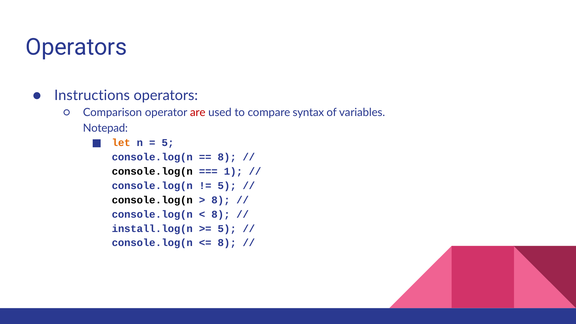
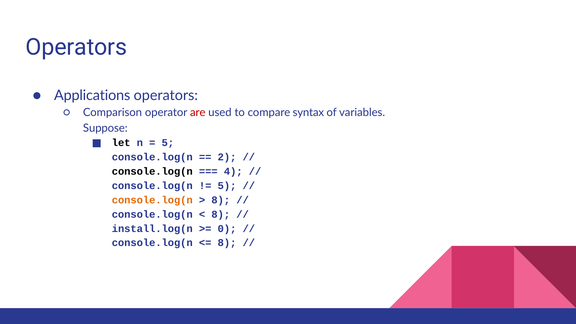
Instructions: Instructions -> Applications (92, 95)
Notepad: Notepad -> Suppose (105, 128)
let colour: orange -> black (121, 143)
8: 8 -> 2 (227, 157)
1: 1 -> 4 (233, 171)
console.log(n colour: black -> orange (152, 200)
5: 5 -> 0 (227, 229)
